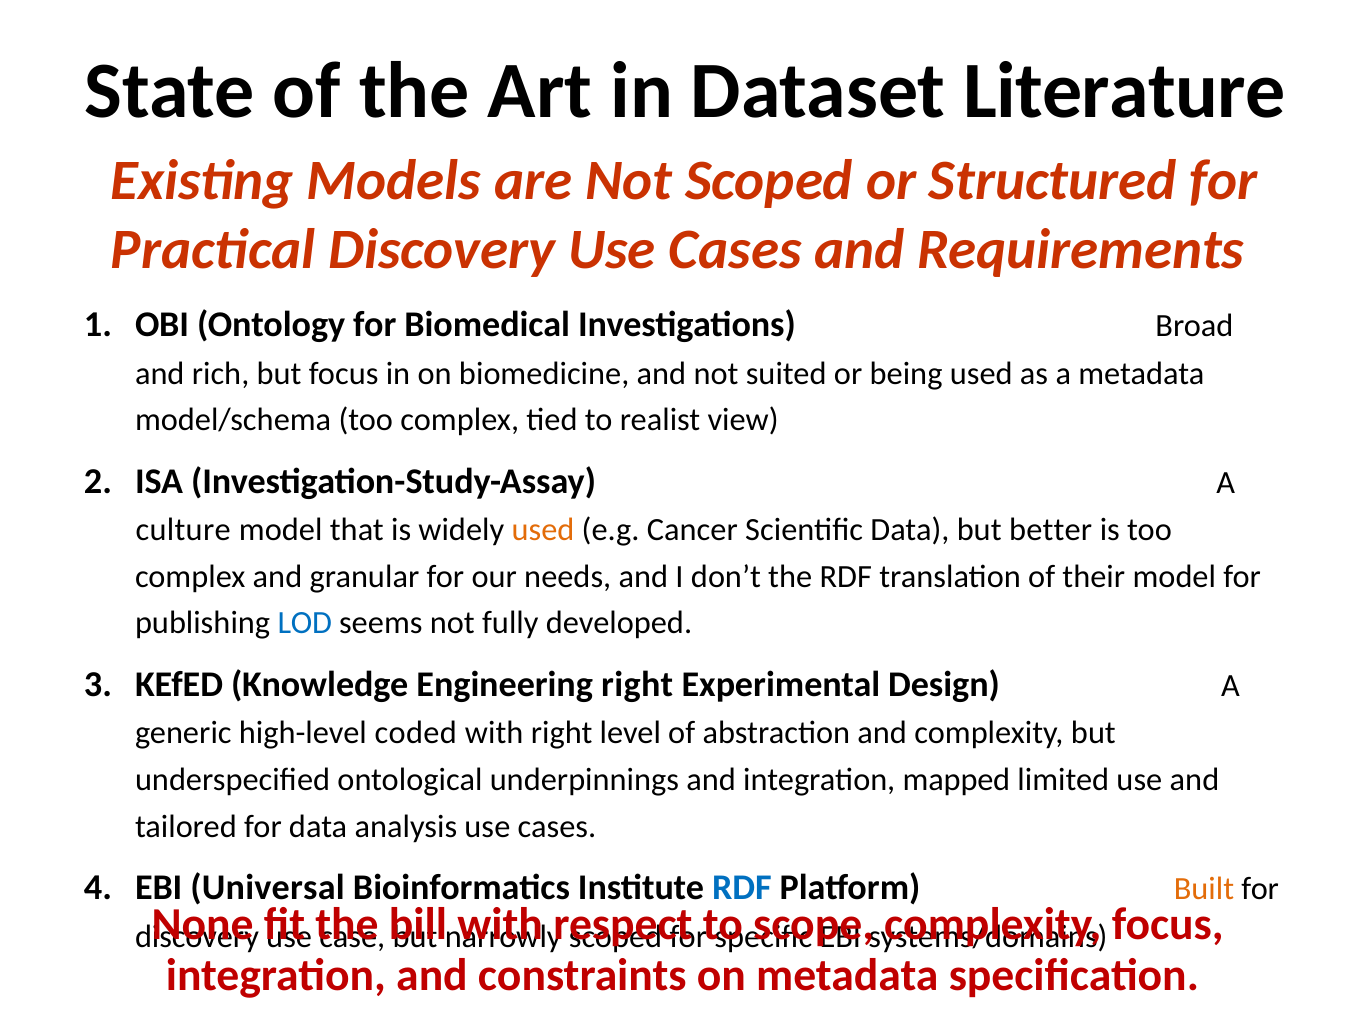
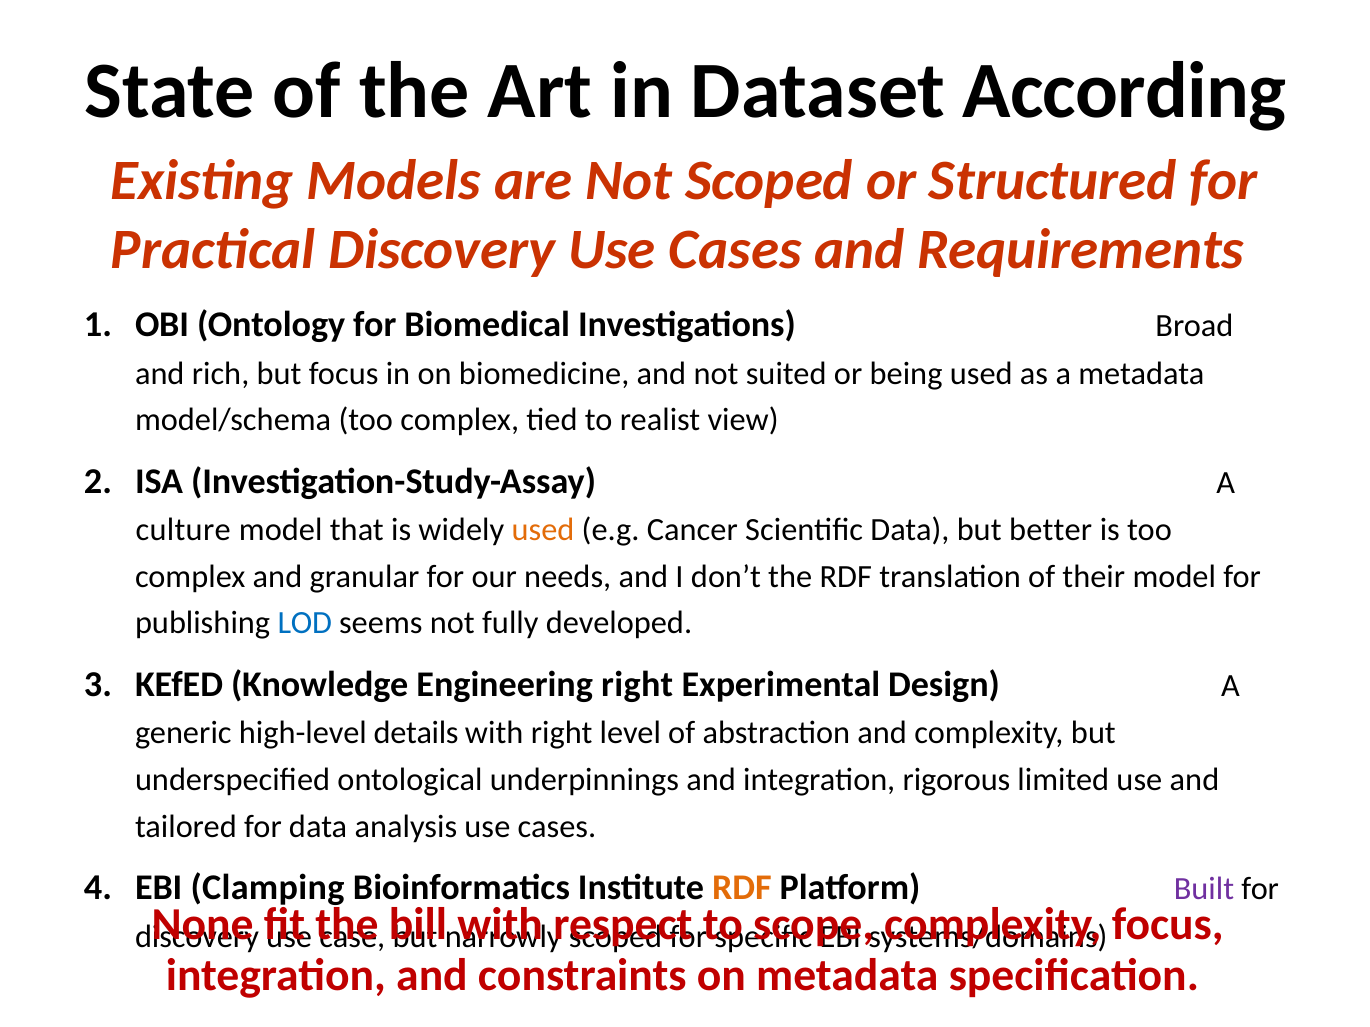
Literature: Literature -> According (1124, 91)
coded: coded -> details (416, 734)
mapped: mapped -> rigorous (956, 780)
Universal: Universal -> Clamping (268, 888)
RDF colour: blue -> orange (742, 888)
Built colour: orange -> purple (1204, 889)
